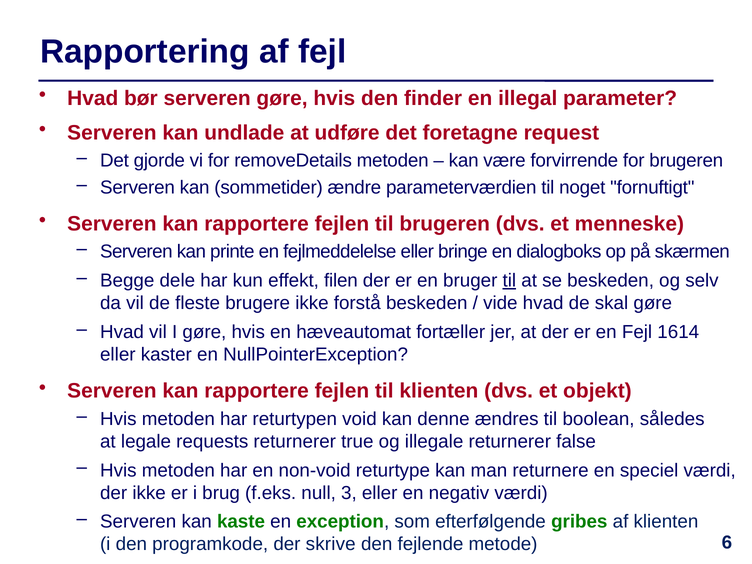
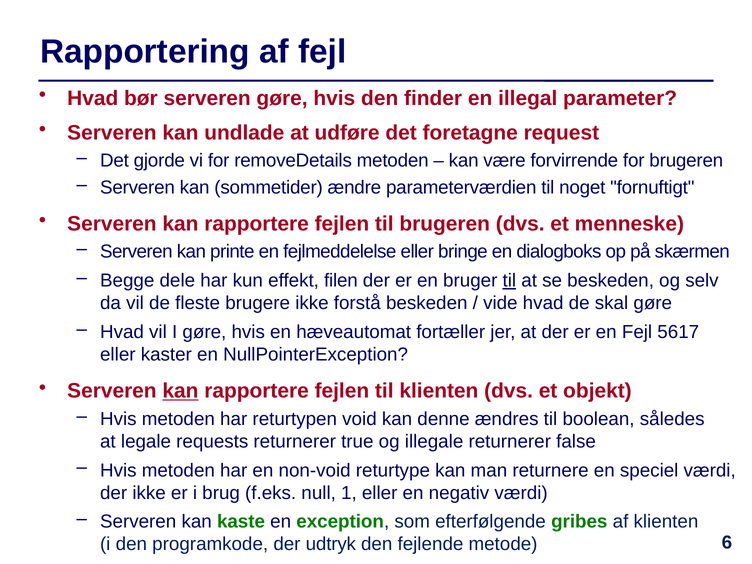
1614: 1614 -> 5617 (678, 332)
kan underline: none -> present (180, 391)
3: 3 -> 1 (349, 493)
skrive: skrive -> udtryk (331, 544)
